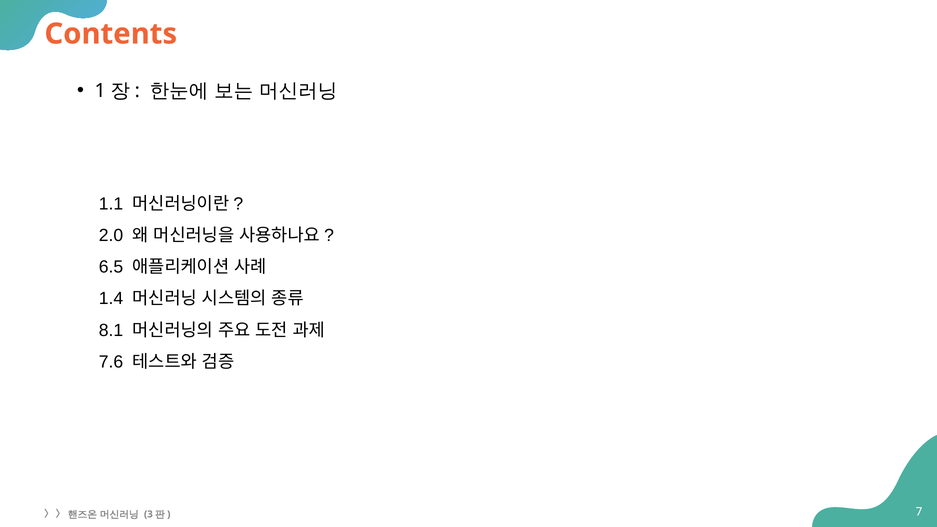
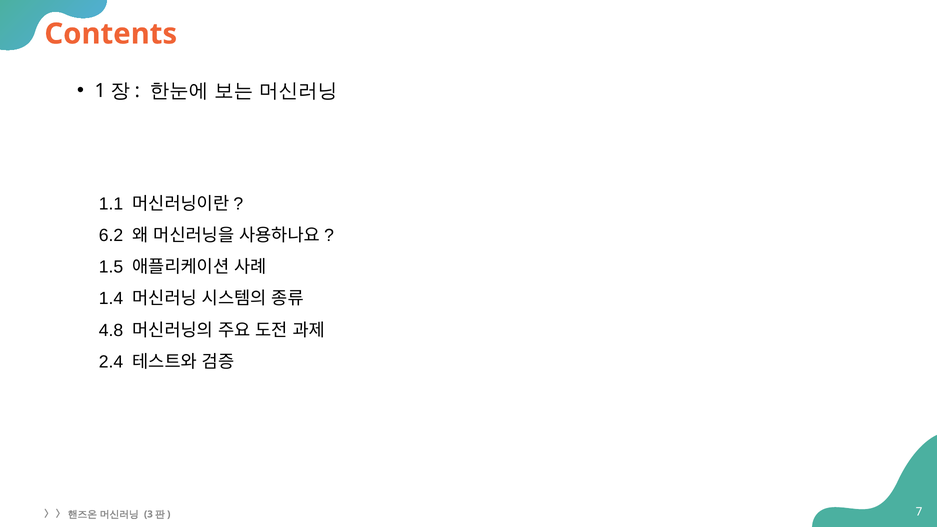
2.0: 2.0 -> 6.2 (111, 235)
6.5: 6.5 -> 1.5 (111, 267)
8.1: 8.1 -> 4.8 (111, 330)
7.6: 7.6 -> 2.4 (111, 362)
